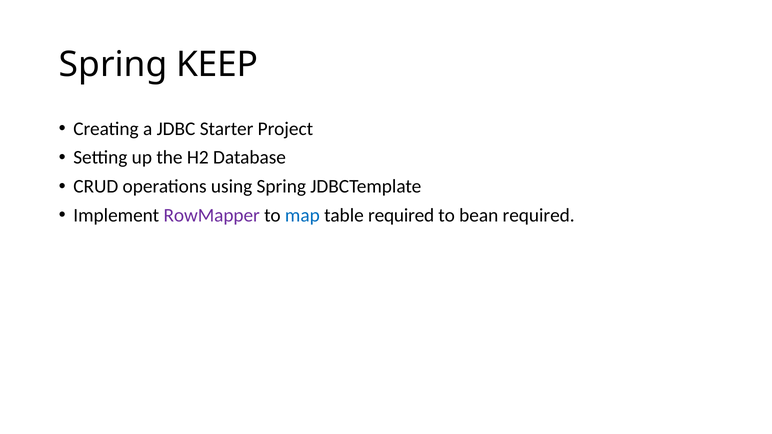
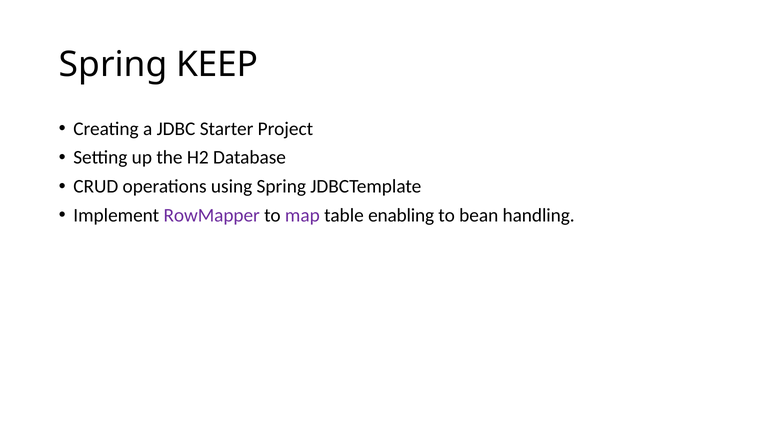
map colour: blue -> purple (302, 215)
table required: required -> enabling (401, 215)
bean required: required -> handling (539, 215)
